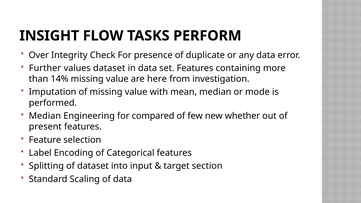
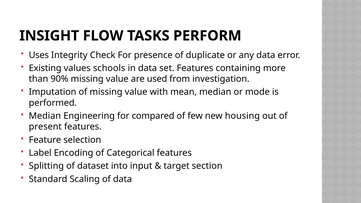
Over: Over -> Uses (39, 55)
Further: Further -> Existing (45, 68)
values dataset: dataset -> schools (109, 68)
14%: 14% -> 90% (59, 79)
here: here -> used (157, 79)
whether: whether -> housing (242, 116)
